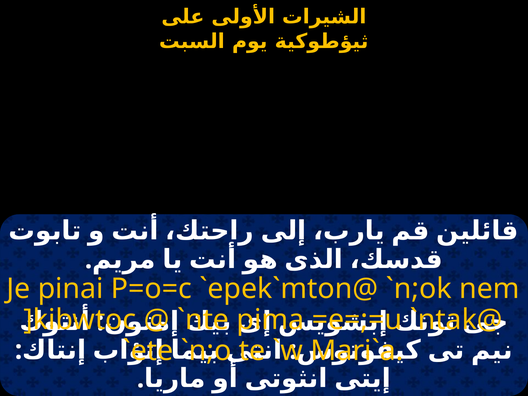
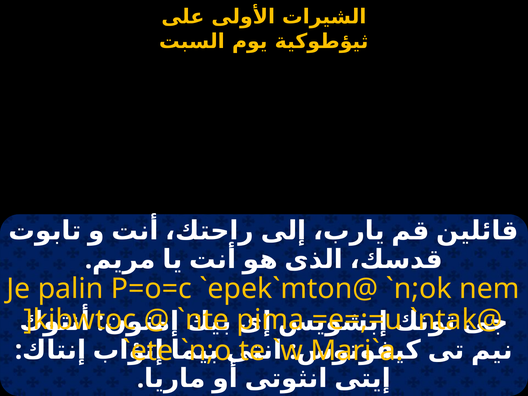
pinai: pinai -> palin (71, 289)
